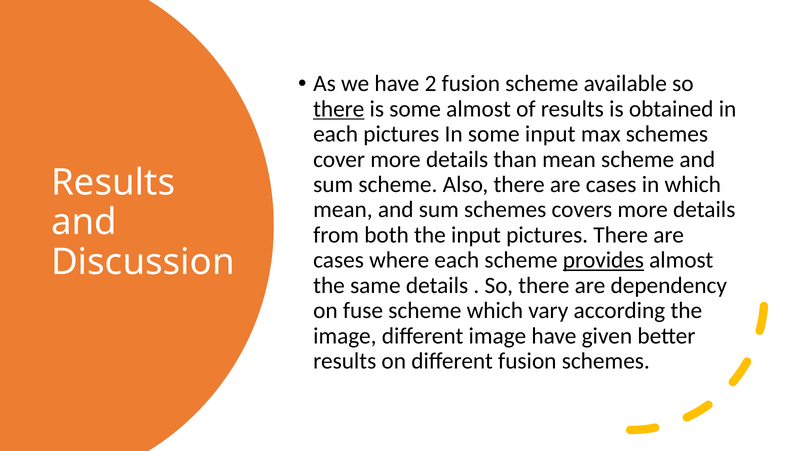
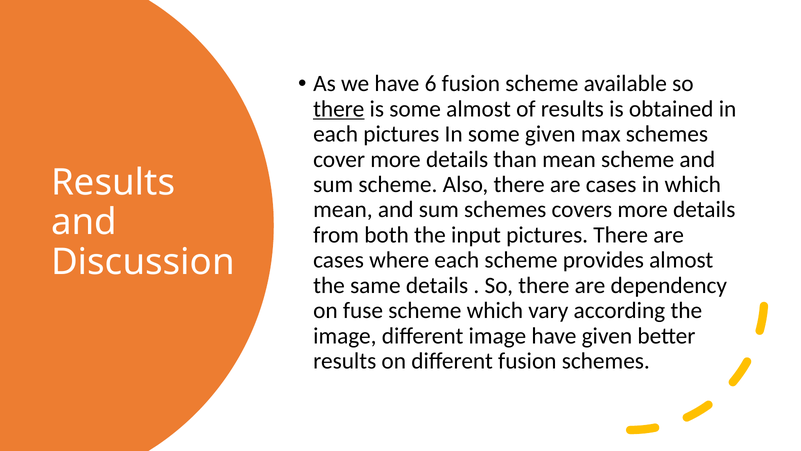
2: 2 -> 6 (431, 84)
some input: input -> given (550, 134)
provides underline: present -> none (603, 260)
